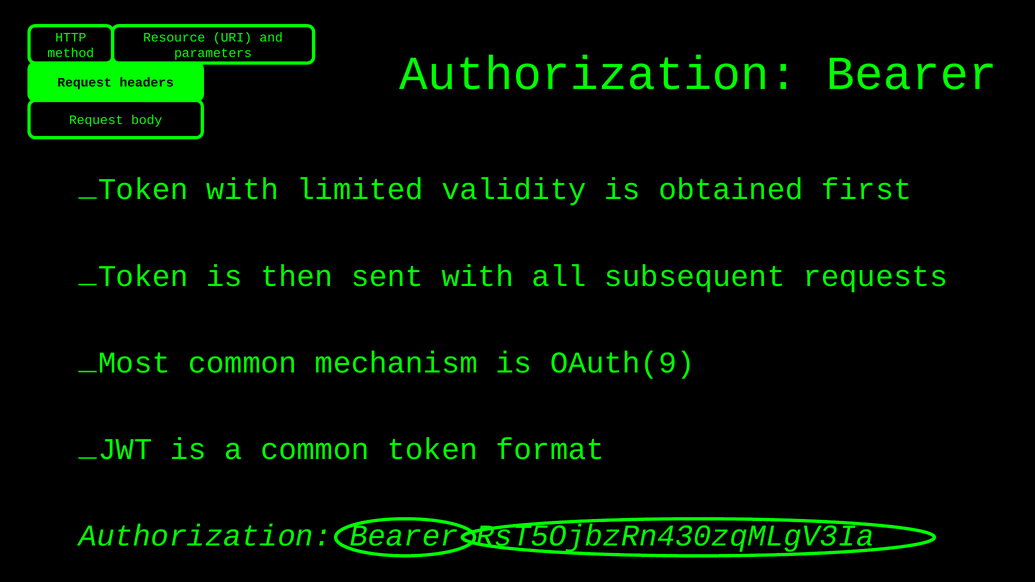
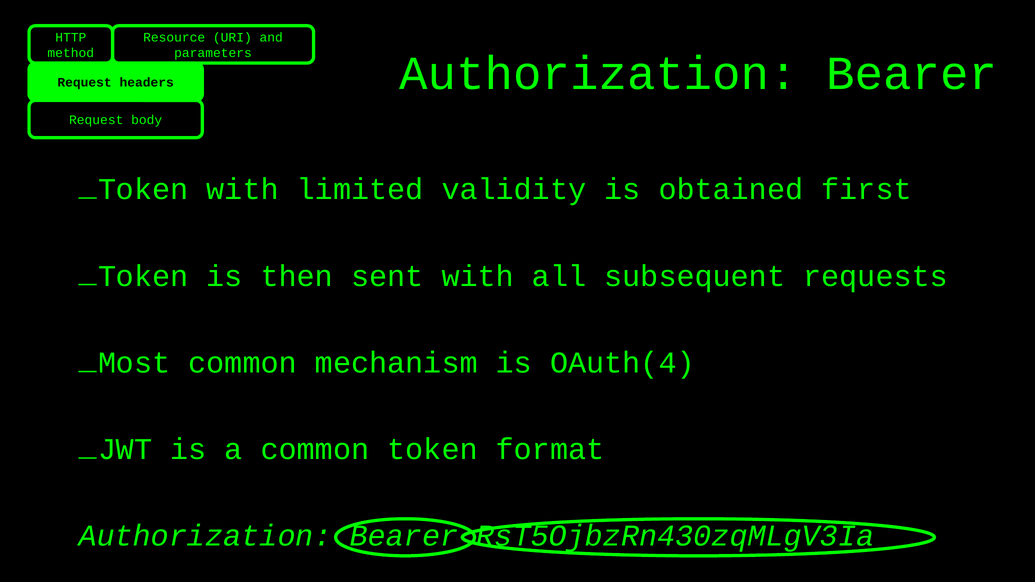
OAuth(9: OAuth(9 -> OAuth(4 (622, 363)
